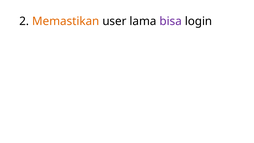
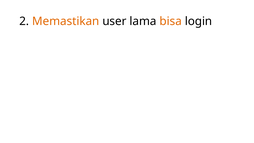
bisa colour: purple -> orange (171, 21)
